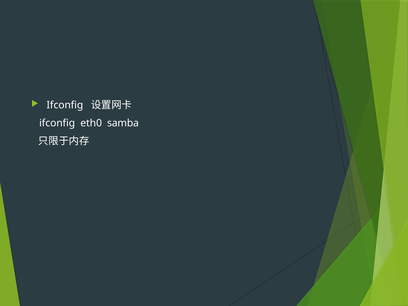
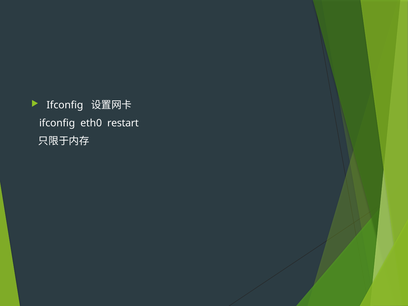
samba: samba -> restart (123, 123)
